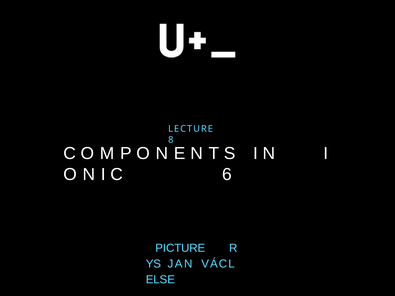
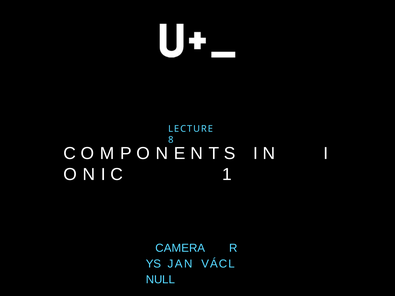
6: 6 -> 1 (227, 174)
PICTURE: PICTURE -> CAMERA (180, 248)
ELSE: ELSE -> NULL (160, 280)
